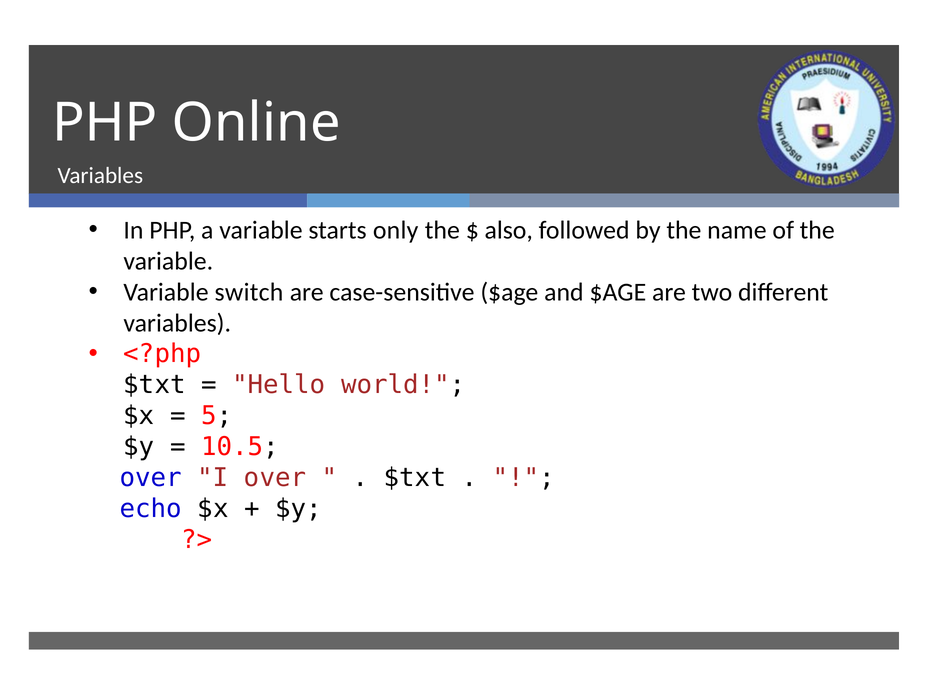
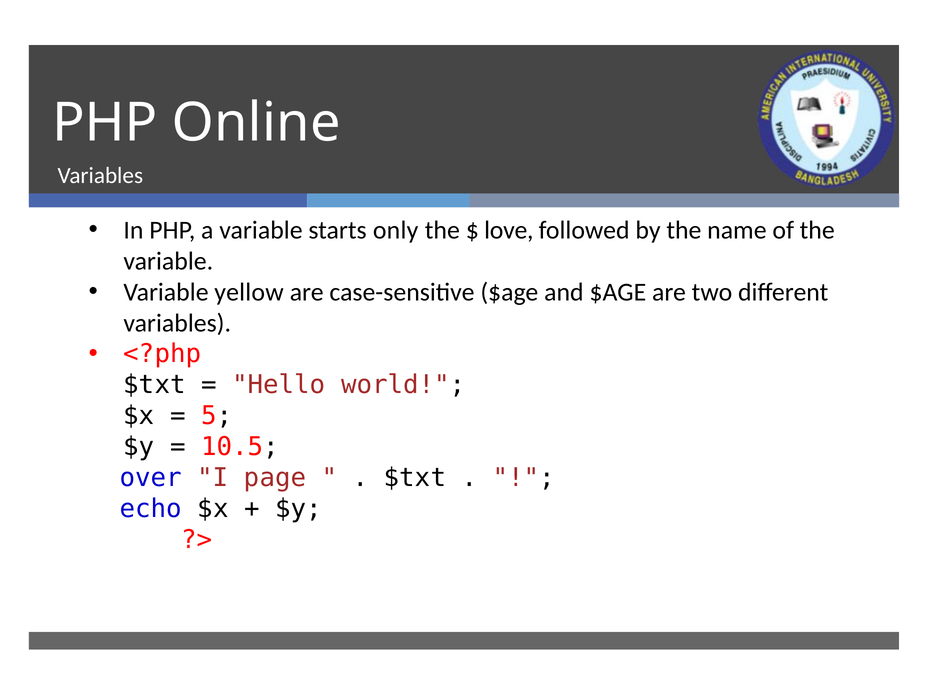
also: also -> love (509, 230)
switch: switch -> yellow (249, 292)
I over: over -> page (275, 478)
